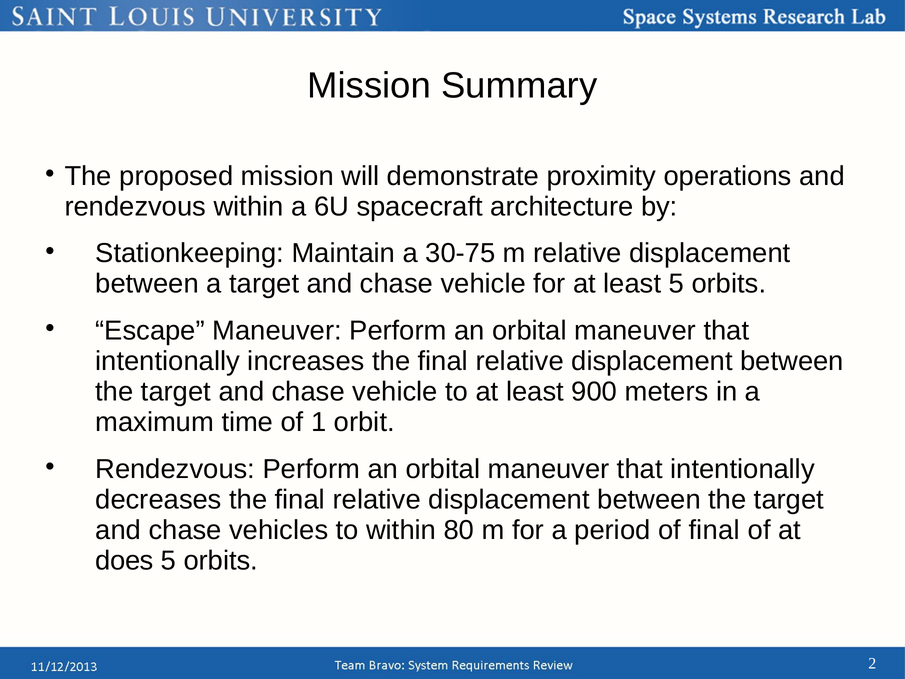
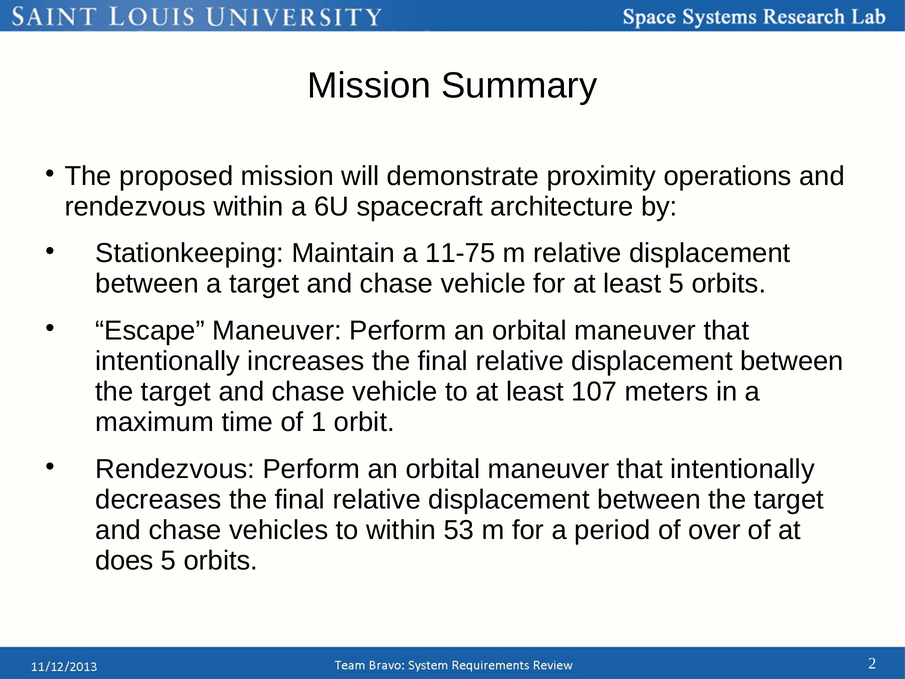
30-75: 30-75 -> 11-75 (460, 254)
900: 900 -> 107 (594, 392)
80: 80 -> 53 (459, 530)
of final: final -> over (715, 530)
